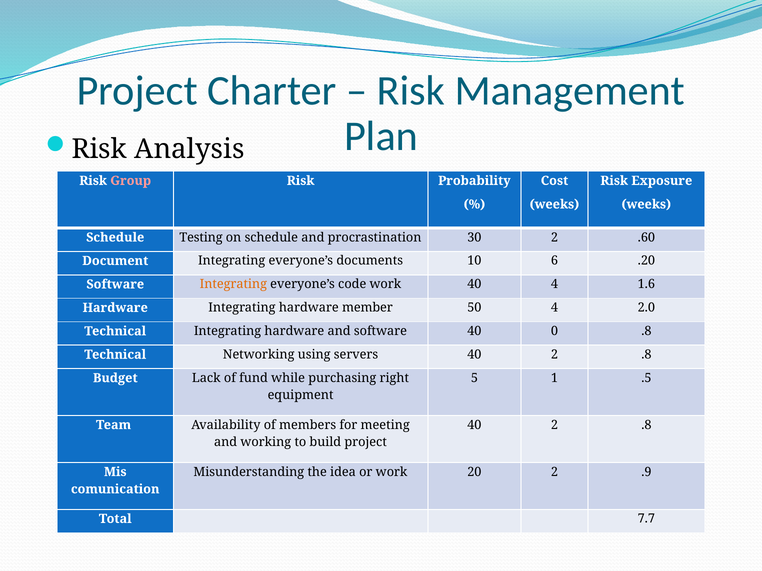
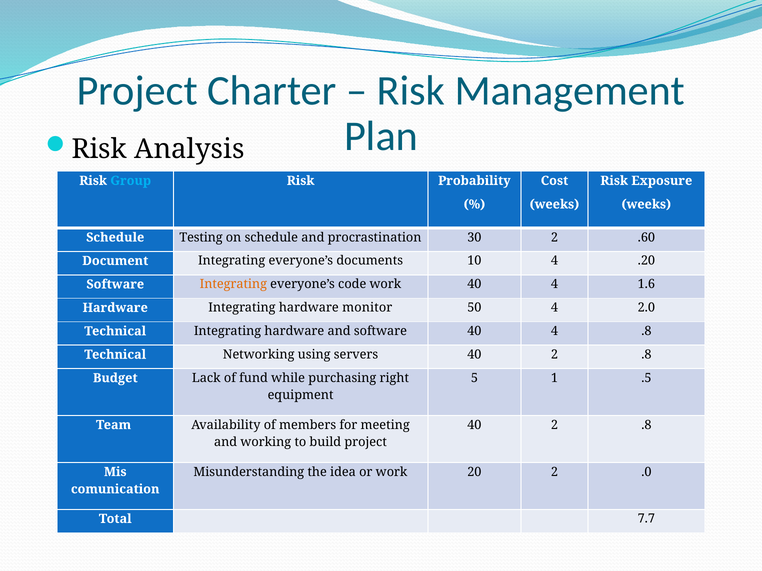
Group colour: pink -> light blue (131, 181)
10 6: 6 -> 4 (555, 261)
member: member -> monitor (367, 308)
software 40 0: 0 -> 4 (555, 331)
.9: .9 -> .0 (646, 472)
